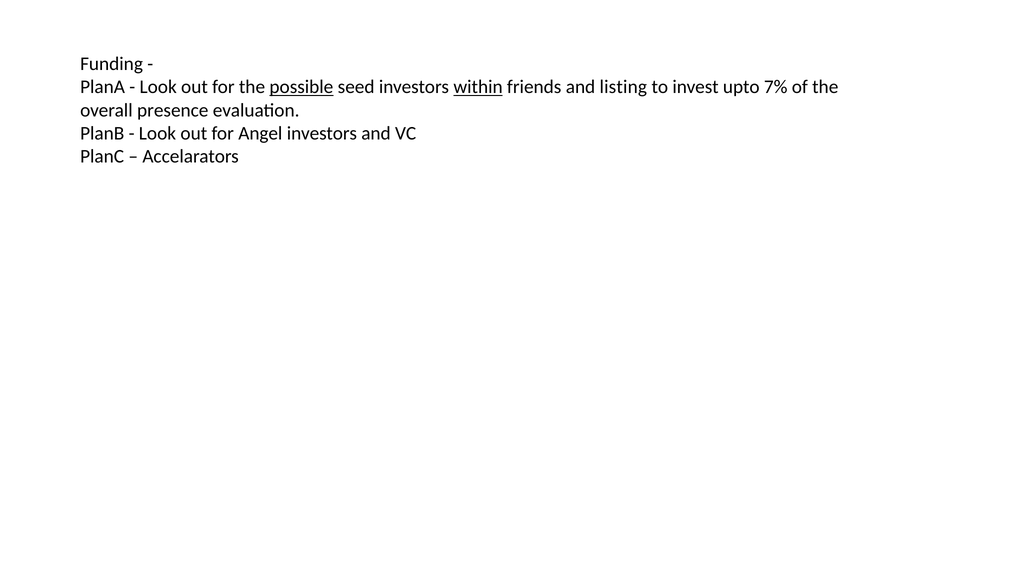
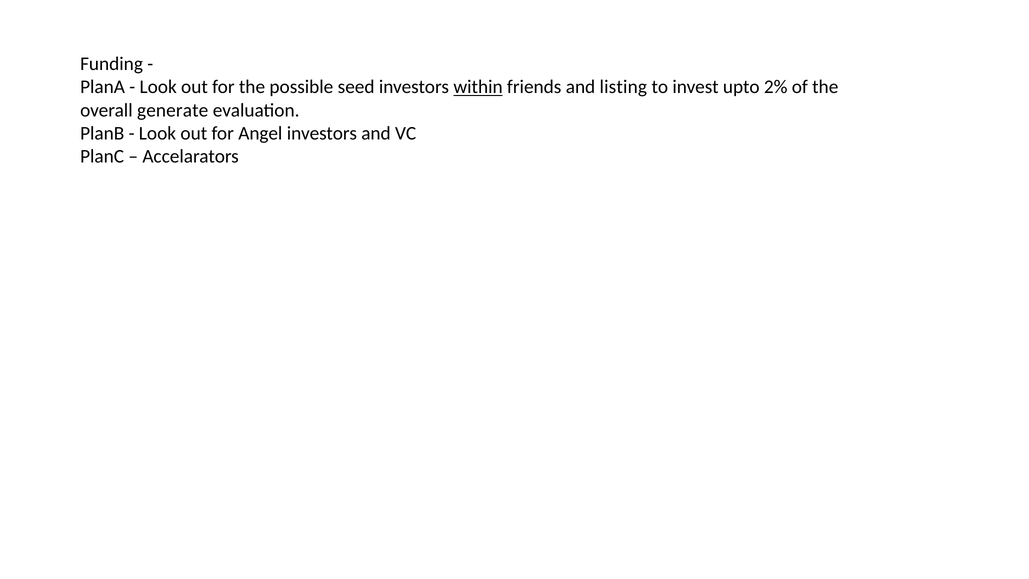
possible underline: present -> none (301, 87)
7%: 7% -> 2% (776, 87)
presence: presence -> generate (173, 110)
